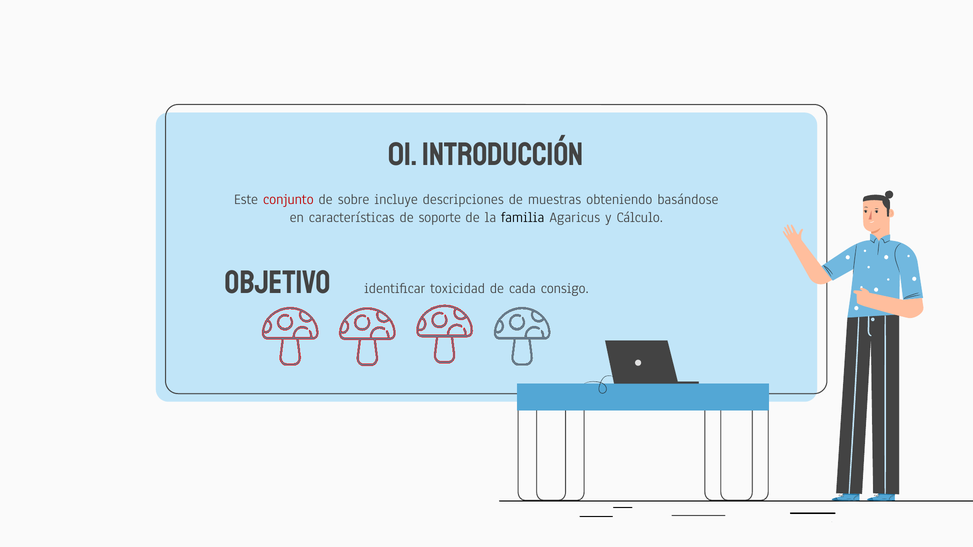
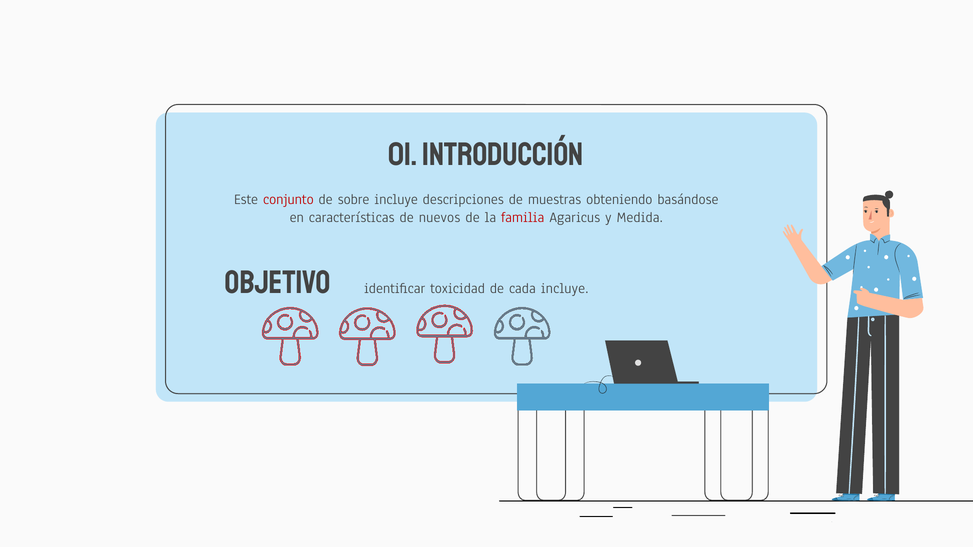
soporte: soporte -> nuevos (440, 217)
familia colour: black -> red (523, 217)
Cálculo: Cálculo -> Medida (640, 217)
cada consigo: consigo -> incluye (565, 289)
